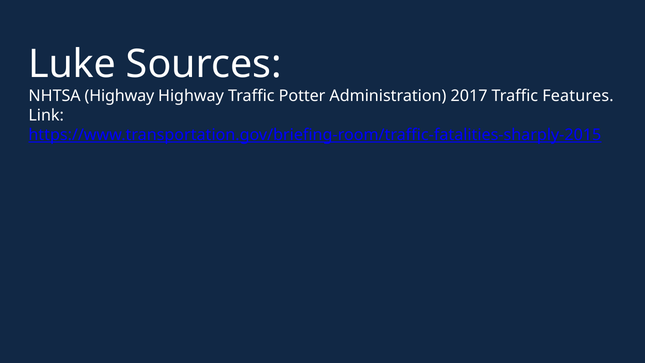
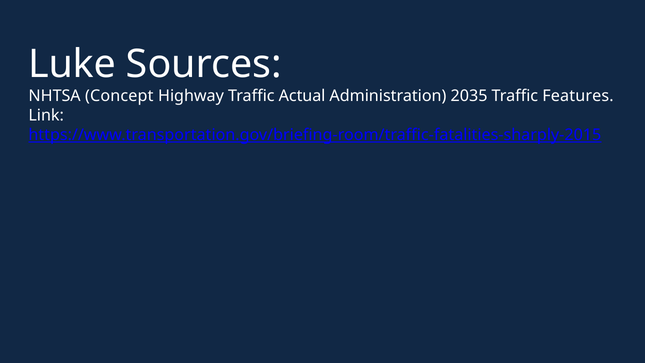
NHTSA Highway: Highway -> Concept (119, 96)
Potter: Potter -> Actual (302, 96)
2017: 2017 -> 2035 (469, 96)
